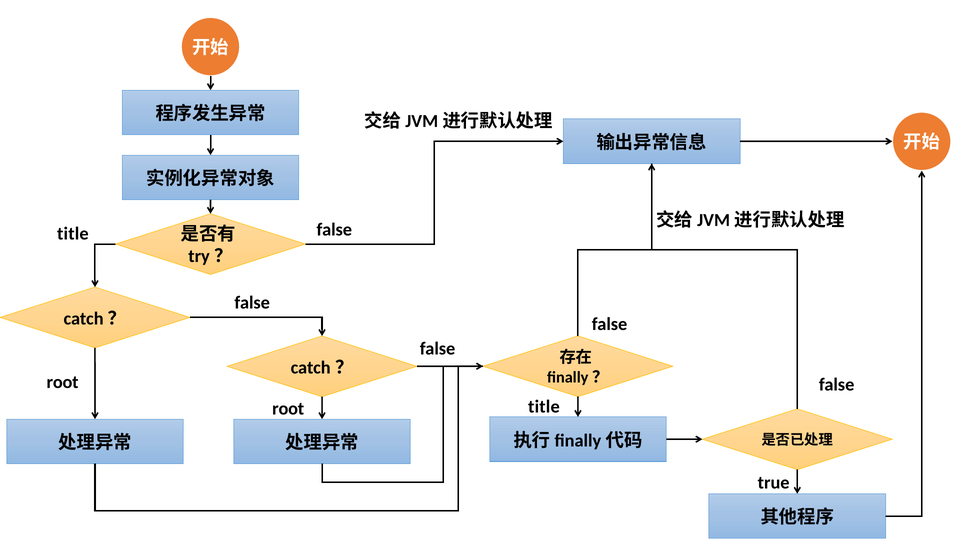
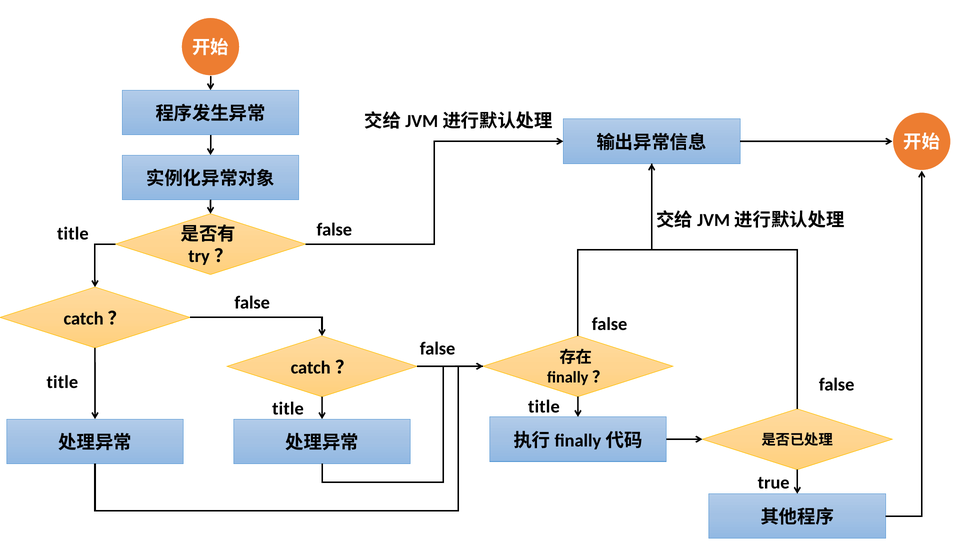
root: root -> title (62, 382)
root: root -> title (288, 409)
